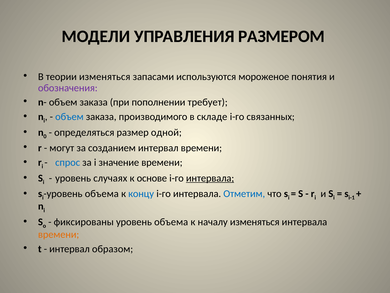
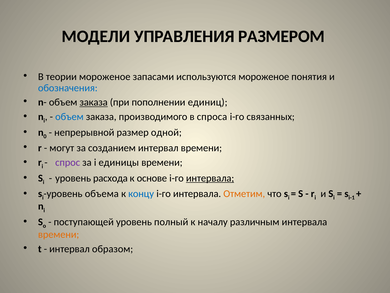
теории изменяться: изменяться -> мороженое (105, 77)
обозначения colour: purple -> blue (68, 88)
заказа underline: none -> present (94, 102)
требует: требует -> единиц (208, 102)
складе: складе -> спроса (212, 117)
определяться: определяться -> непрерывной (84, 132)
спрос colour: blue -> purple (68, 162)
значение: значение -> единицы (119, 162)
случаях: случаях -> расхода (110, 178)
Отметим colour: blue -> orange (244, 193)
фиксированы: фиксированы -> поступающей (84, 222)
объема: объема -> полный (171, 222)
началу изменяться: изменяться -> различным (255, 222)
